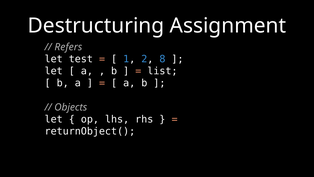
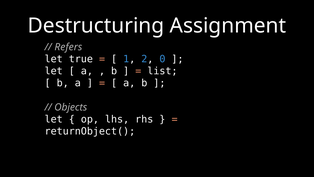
test: test -> true (81, 59)
8: 8 -> 0 (162, 59)
